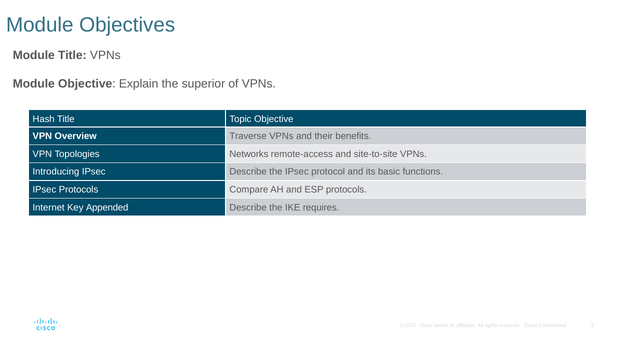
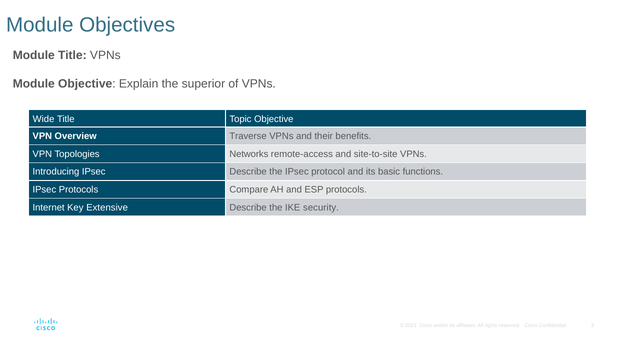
Hash: Hash -> Wide (44, 119)
Appended: Appended -> Extensive (107, 207)
requires: requires -> security (321, 207)
